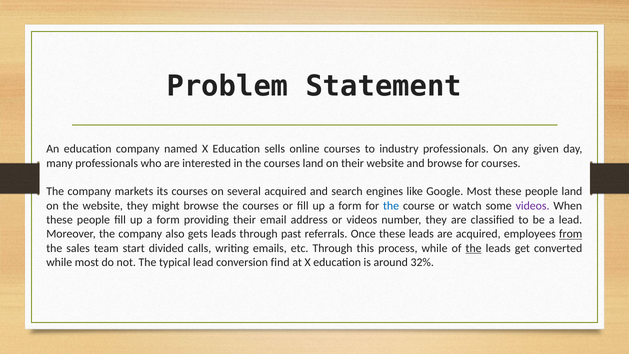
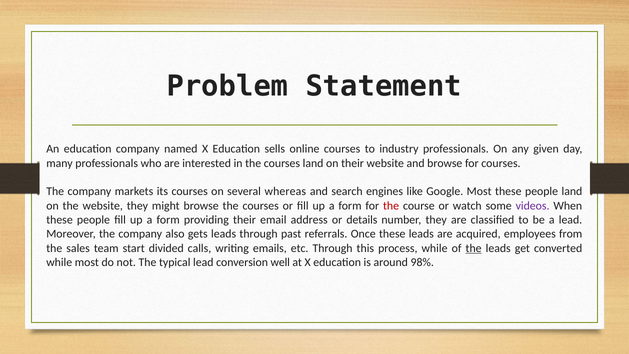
several acquired: acquired -> whereas (285, 191)
the colour: blue -> red (391, 206)
or videos: videos -> details (362, 220)
from underline: present -> none (571, 234)
find: find -> well (280, 262)
32%: 32% -> 98% (422, 262)
